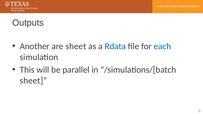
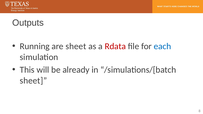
Another: Another -> Running (35, 46)
Rdata colour: blue -> red (115, 46)
parallel: parallel -> already (76, 70)
